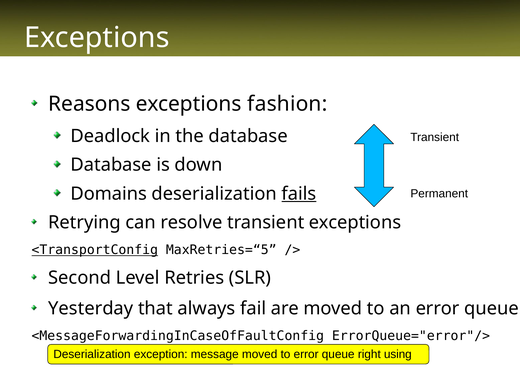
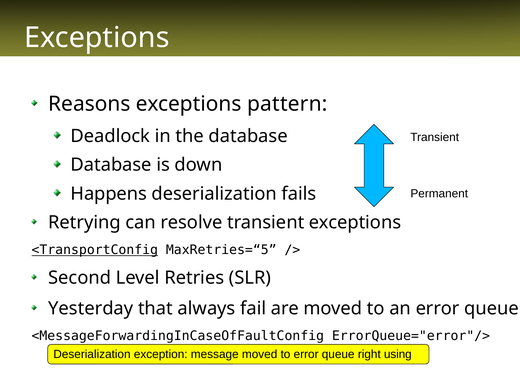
fashion: fashion -> pattern (287, 104)
Domains: Domains -> Happens (109, 194)
fails underline: present -> none (299, 194)
